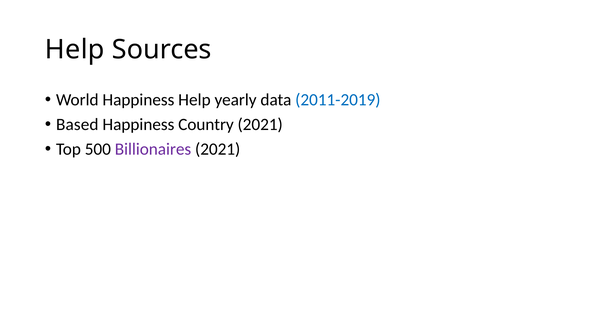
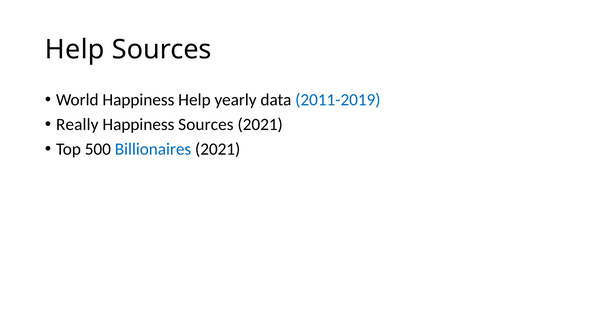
Based: Based -> Really (77, 124)
Happiness Country: Country -> Sources (206, 124)
Billionaires colour: purple -> blue (153, 149)
